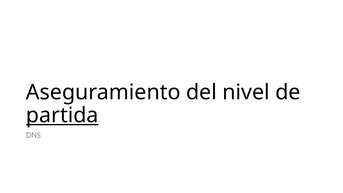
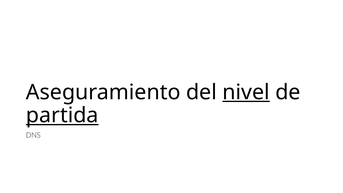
nivel underline: none -> present (246, 92)
